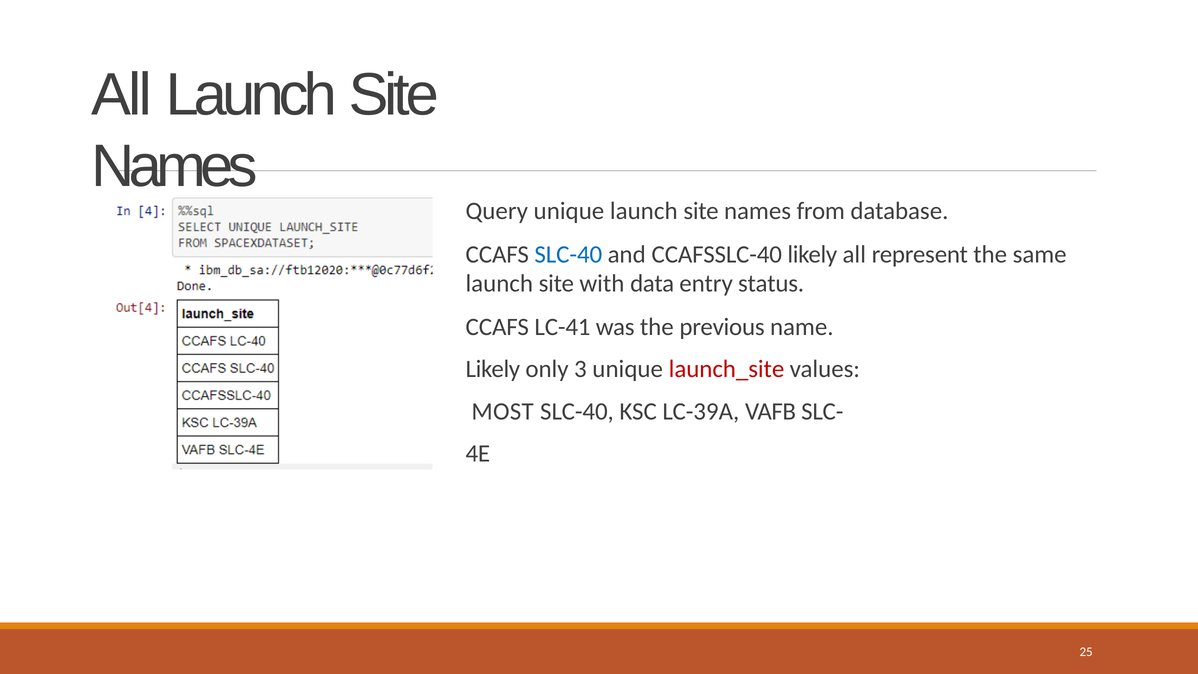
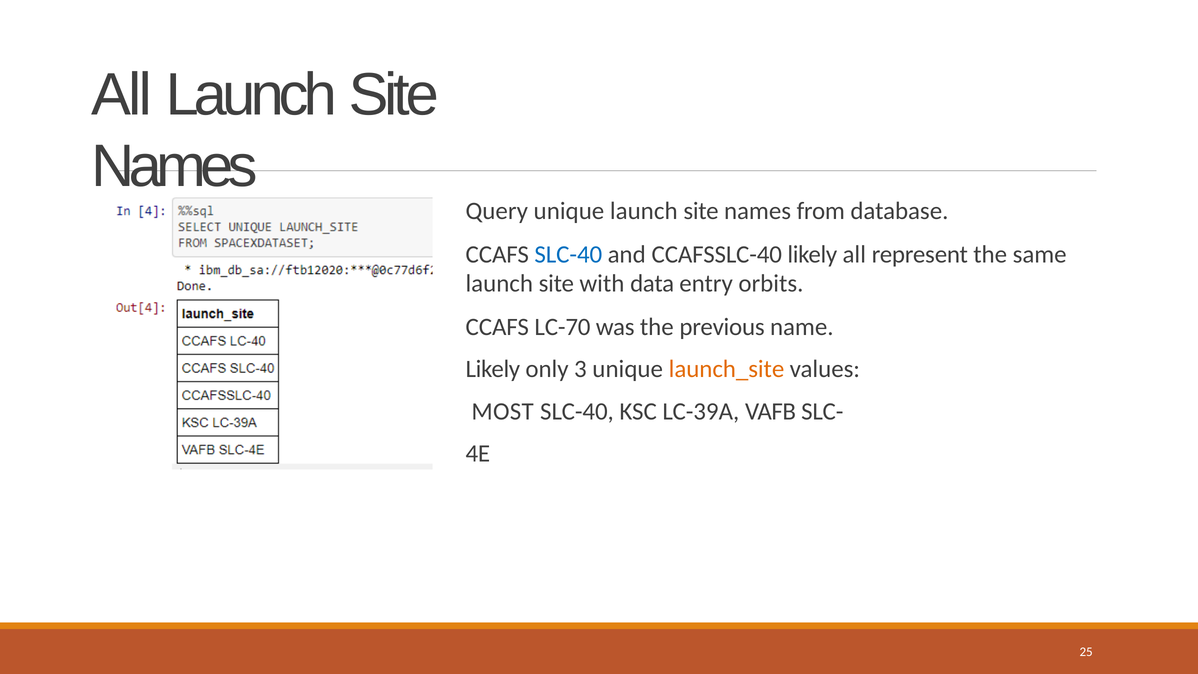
status: status -> orbits (771, 283)
LC-41: LC-41 -> LC-70 (562, 327)
launch_site colour: red -> orange (727, 369)
